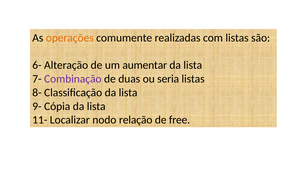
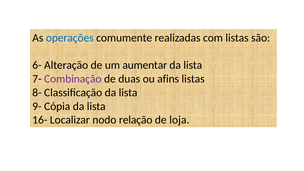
operações colour: orange -> blue (70, 38)
seria: seria -> afins (168, 79)
11-: 11- -> 16- (40, 120)
free: free -> loja (179, 120)
